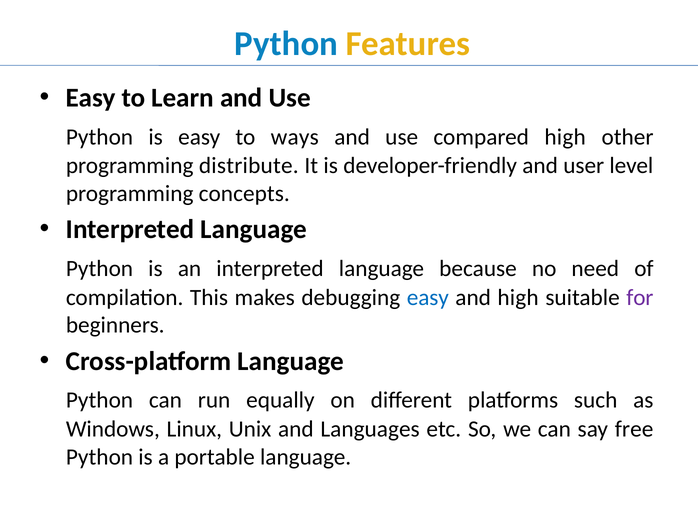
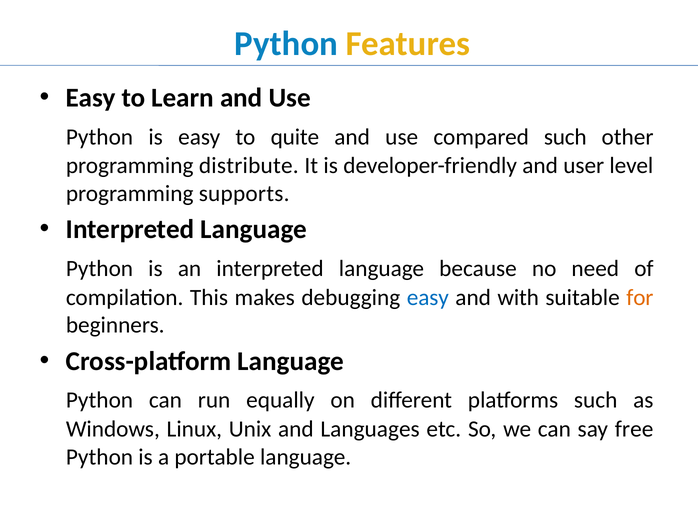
ways: ways -> quite (295, 137)
compared high: high -> such (565, 137)
concepts: concepts -> supports (244, 194)
and high: high -> with (518, 298)
for colour: purple -> orange (640, 298)
